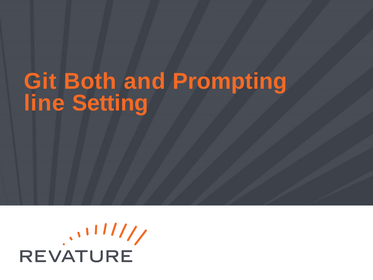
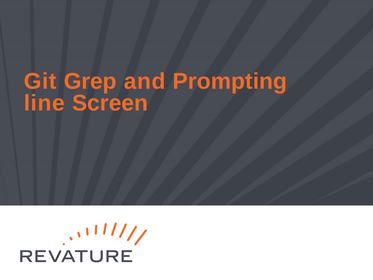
Both: Both -> Grep (90, 81)
Setting: Setting -> Screen (110, 103)
